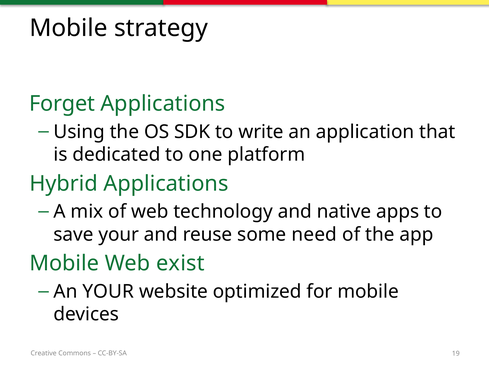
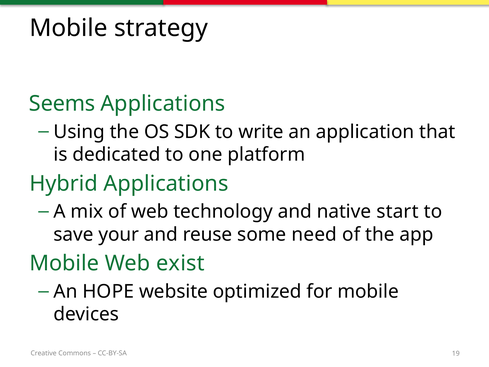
Forget: Forget -> Seems (62, 104)
apps: apps -> start (397, 211)
An YOUR: YOUR -> HOPE (108, 291)
